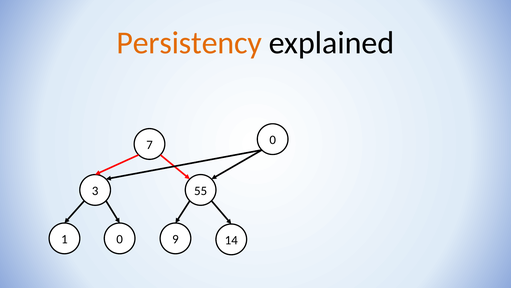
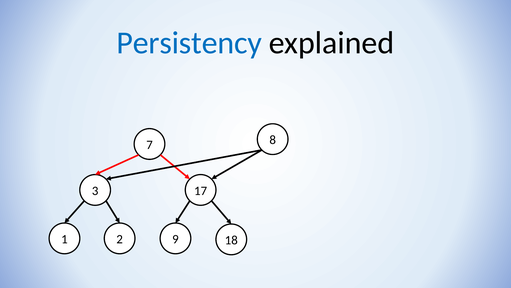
Persistency colour: orange -> blue (189, 43)
0: 0 -> 8 (273, 140)
55: 55 -> 17 (201, 190)
1 0: 0 -> 2 (120, 239)
14: 14 -> 18 (231, 240)
